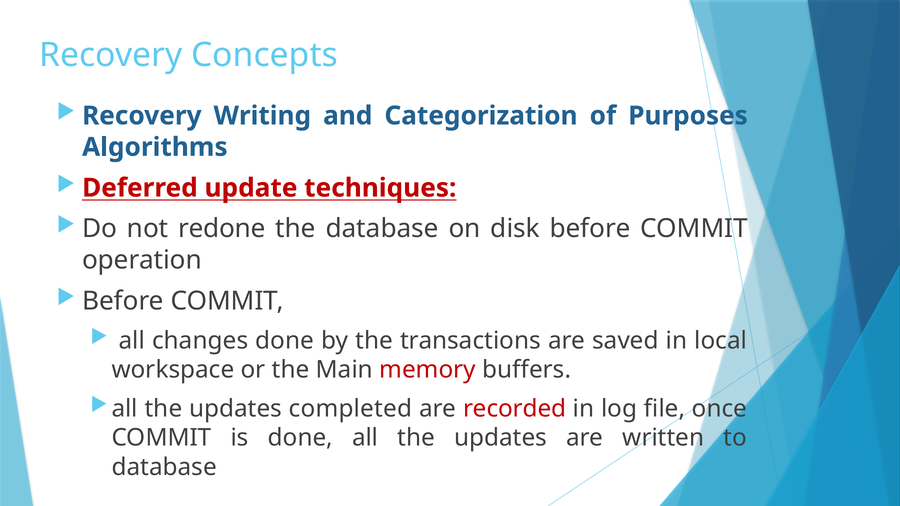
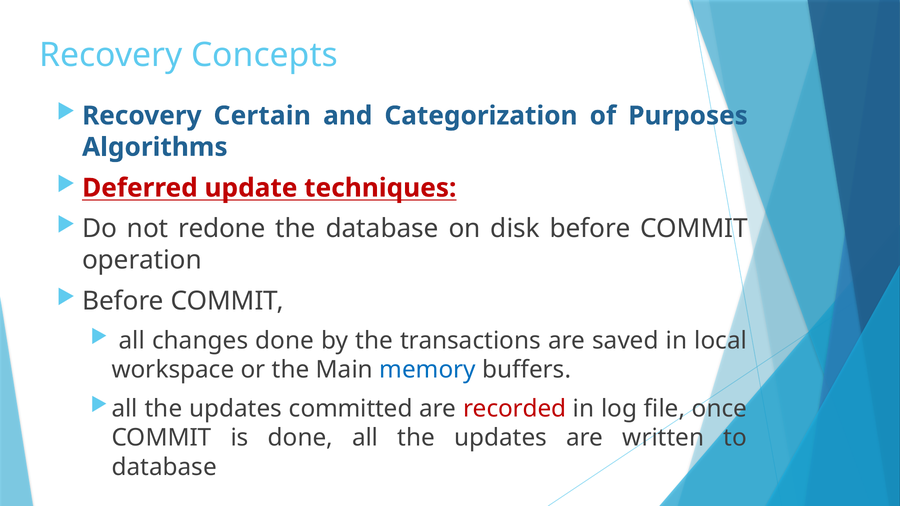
Writing: Writing -> Certain (262, 116)
memory colour: red -> blue (428, 370)
completed: completed -> committed (351, 409)
